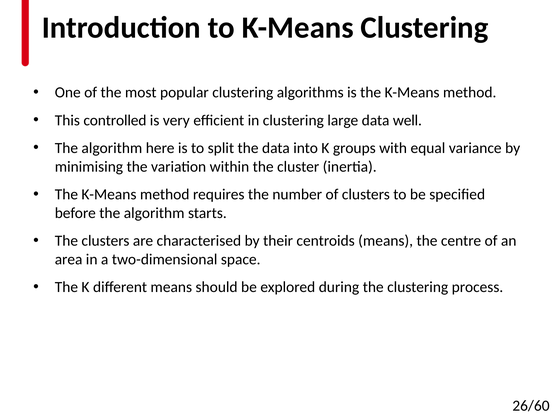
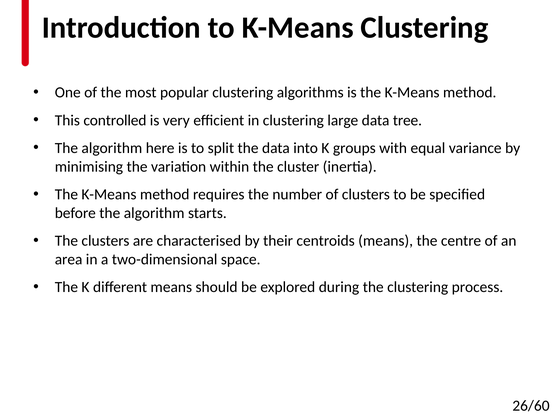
well: well -> tree (407, 120)
